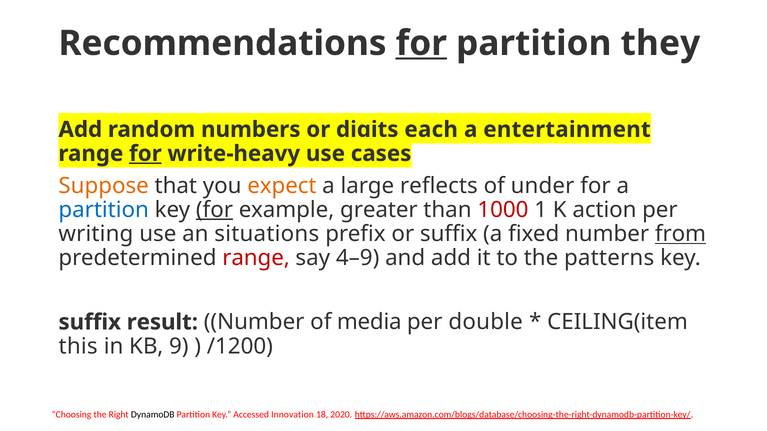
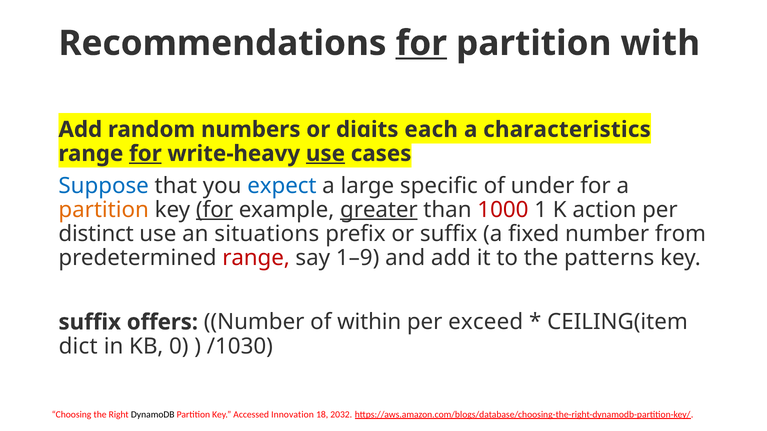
they: they -> with (660, 43)
entertainment: entertainment -> characteristics (567, 130)
use underline: none -> present (325, 154)
Suppose colour: orange -> blue (104, 186)
expect colour: orange -> blue (282, 186)
reflects: reflects -> specific (439, 186)
partition colour: blue -> orange (104, 210)
greater underline: none -> present (379, 210)
writing: writing -> distinct (96, 234)
from underline: present -> none (680, 234)
4–9: 4–9 -> 1–9 (358, 258)
result: result -> offers (162, 322)
media: media -> within (369, 322)
double: double -> exceed (486, 322)
this: this -> dict (78, 347)
9: 9 -> 0 (179, 347)
/1200: /1200 -> /1030 (240, 347)
2020: 2020 -> 2032 (341, 415)
